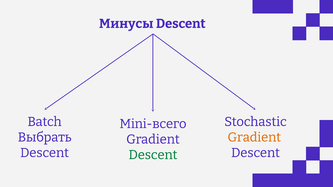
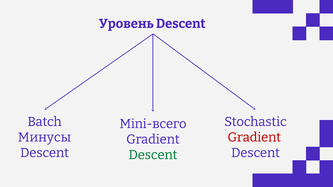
Минусы: Минусы -> Уровень (126, 24)
Выбрать: Выбрать -> Минусы (44, 137)
Gradient colour: orange -> red (254, 137)
